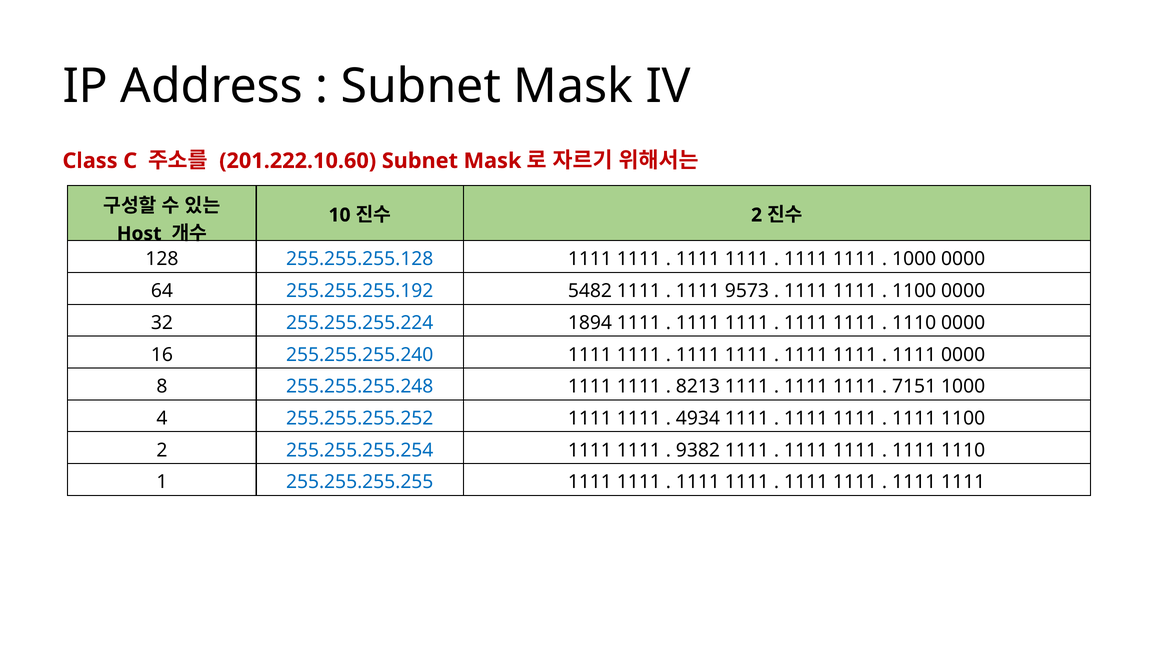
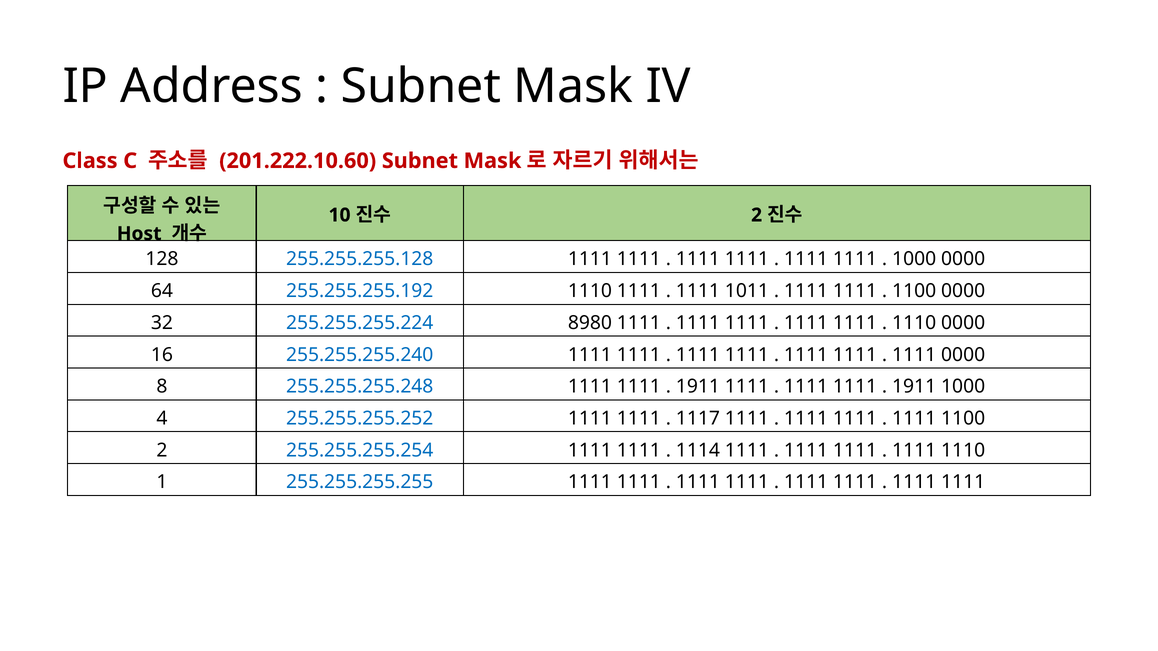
255.255.255.192 5482: 5482 -> 1110 (590, 291)
9573: 9573 -> 1011 (747, 291)
1894: 1894 -> 8980 (590, 323)
8213: 8213 -> 1911 (698, 387)
7151: 7151 -> 1911 (914, 387)
4934: 4934 -> 1117 (698, 419)
9382: 9382 -> 1114 (698, 450)
